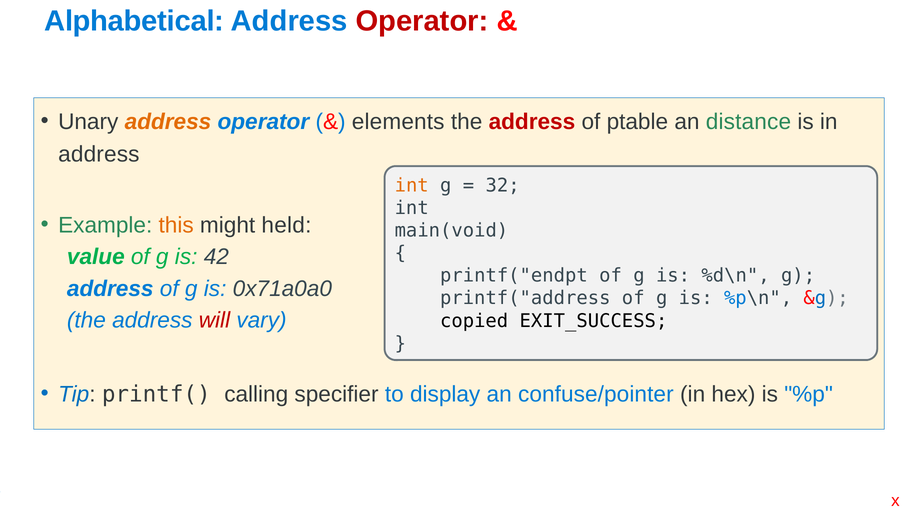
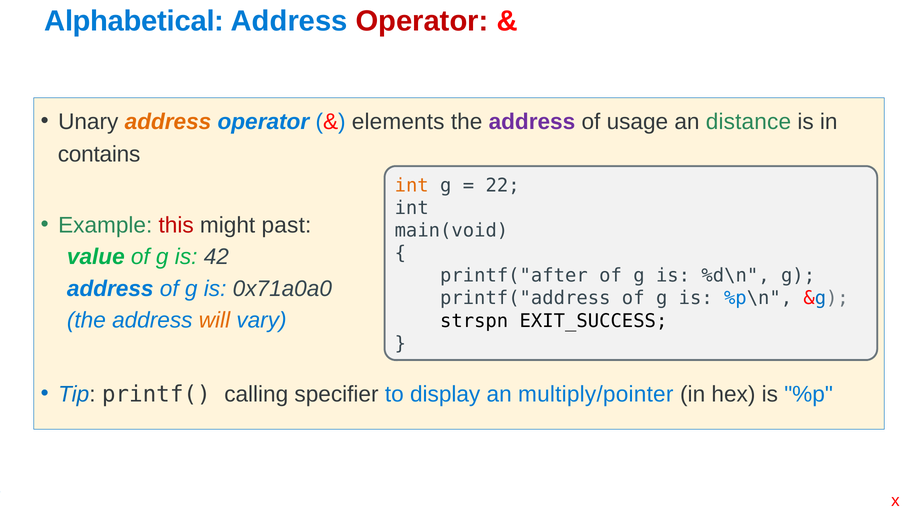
address colour: red -> purple (532, 122)
ptable: ptable -> usage (637, 122)
address: address -> contains (99, 154)
32: 32 -> 22 (503, 186)
this colour: orange -> red (176, 225)
held: held -> past (286, 225)
printf("endpt: printf("endpt -> printf("after (514, 276)
will colour: red -> orange (214, 321)
copied: copied -> strspn (474, 321)
confuse/pointer: confuse/pointer -> multiply/pointer (596, 395)
